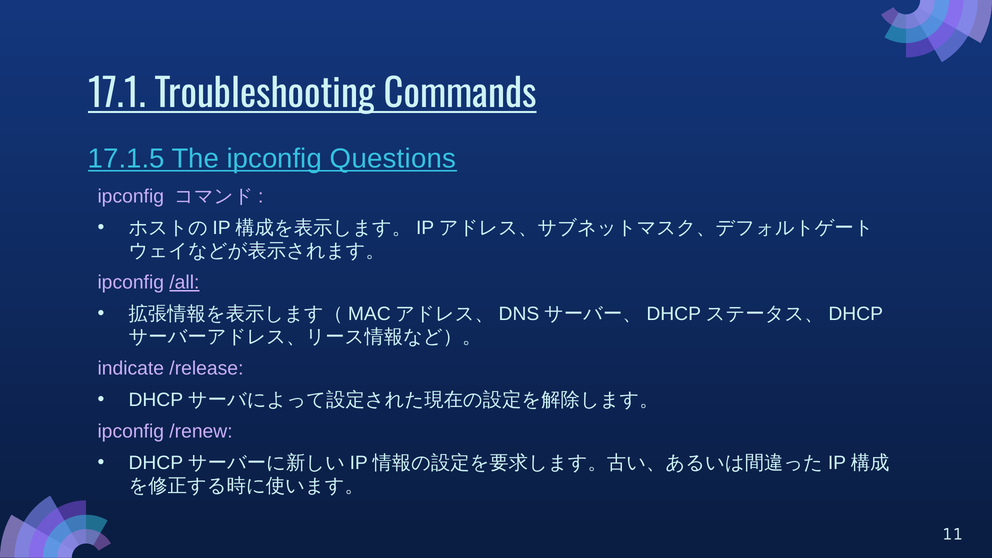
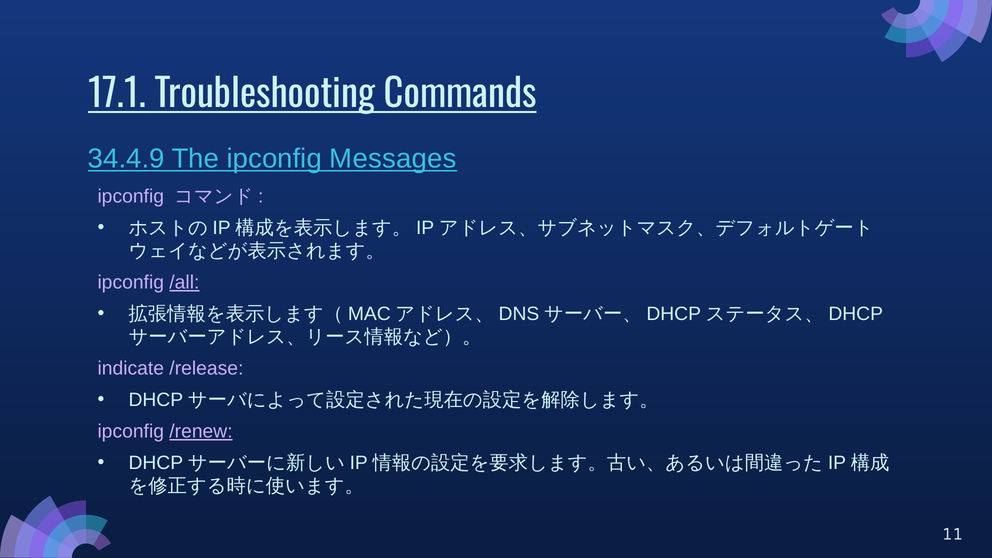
17.1.5: 17.1.5 -> 34.4.9 (126, 159)
Questions: Questions -> Messages (393, 159)
/renew underline: none -> present (201, 431)
